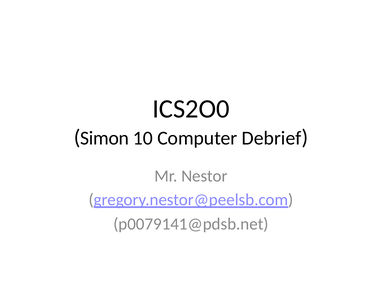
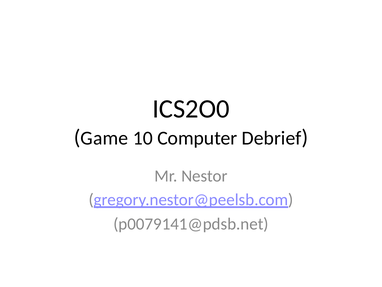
Simon: Simon -> Game (104, 138)
